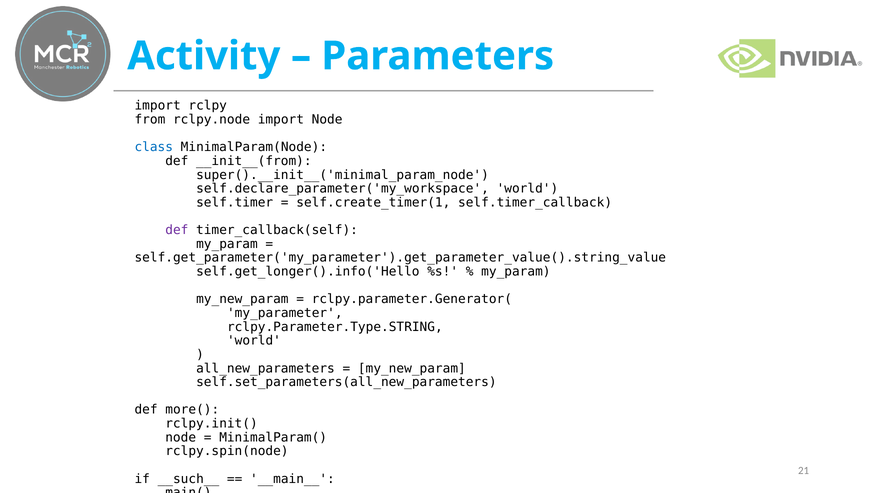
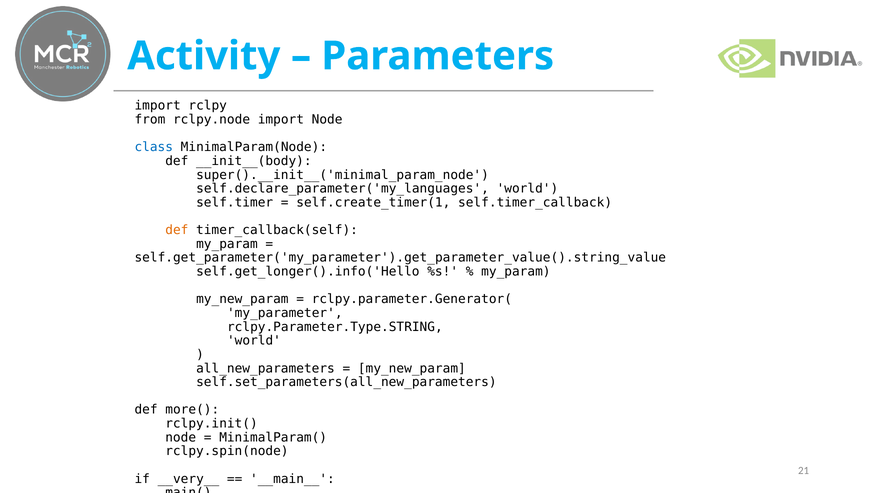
__init__(from: __init__(from -> __init__(body (254, 161)
self.declare_parameter('my_workspace: self.declare_parameter('my_workspace -> self.declare_parameter('my_languages (343, 189)
def colour: purple -> orange (177, 230)
__such__: __such__ -> __very__ (188, 479)
